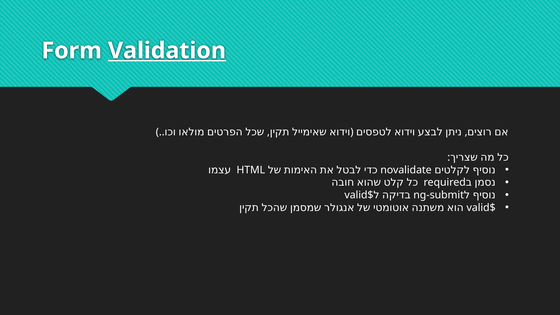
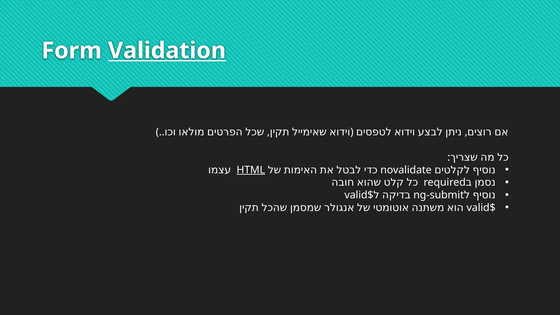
HTML underline: none -> present (251, 170)
